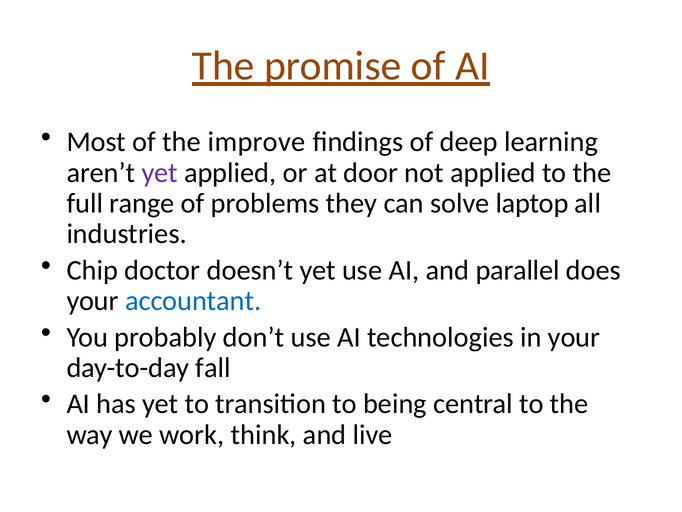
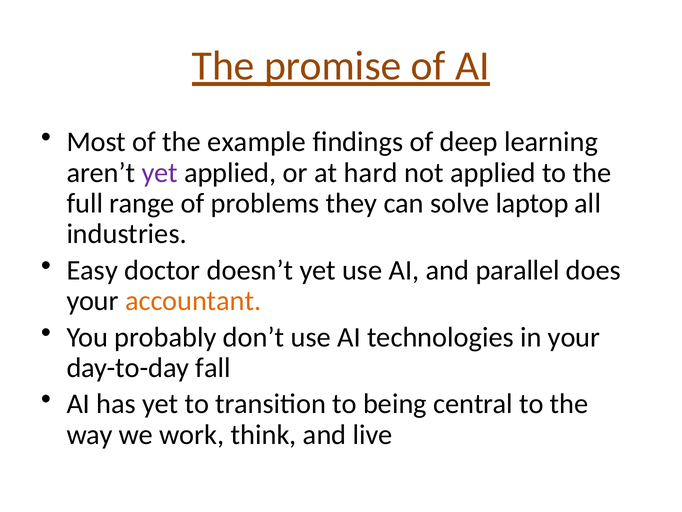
improve: improve -> example (257, 142)
door: door -> hard (371, 172)
Chip: Chip -> Easy (92, 270)
accountant colour: blue -> orange (193, 301)
